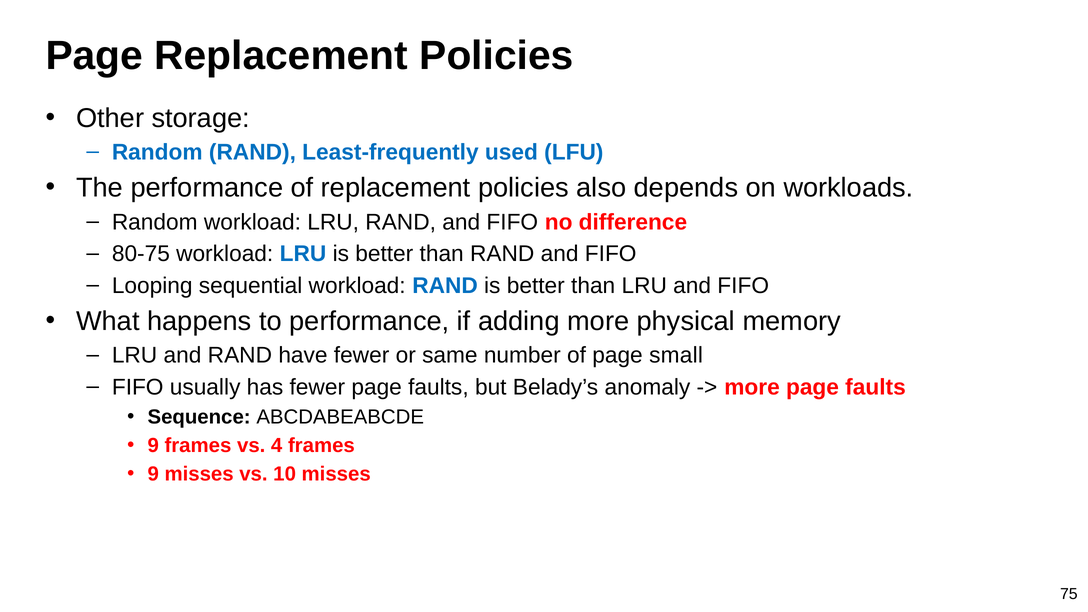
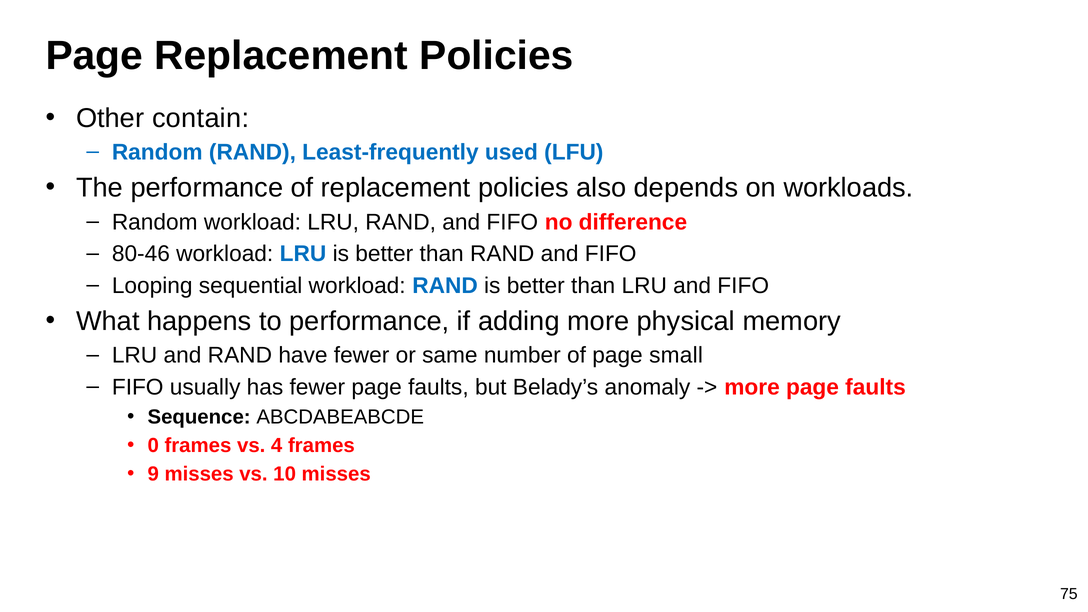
storage: storage -> contain (201, 118)
80-75: 80-75 -> 80-46 (141, 254)
9: 9 -> 0 (153, 446)
